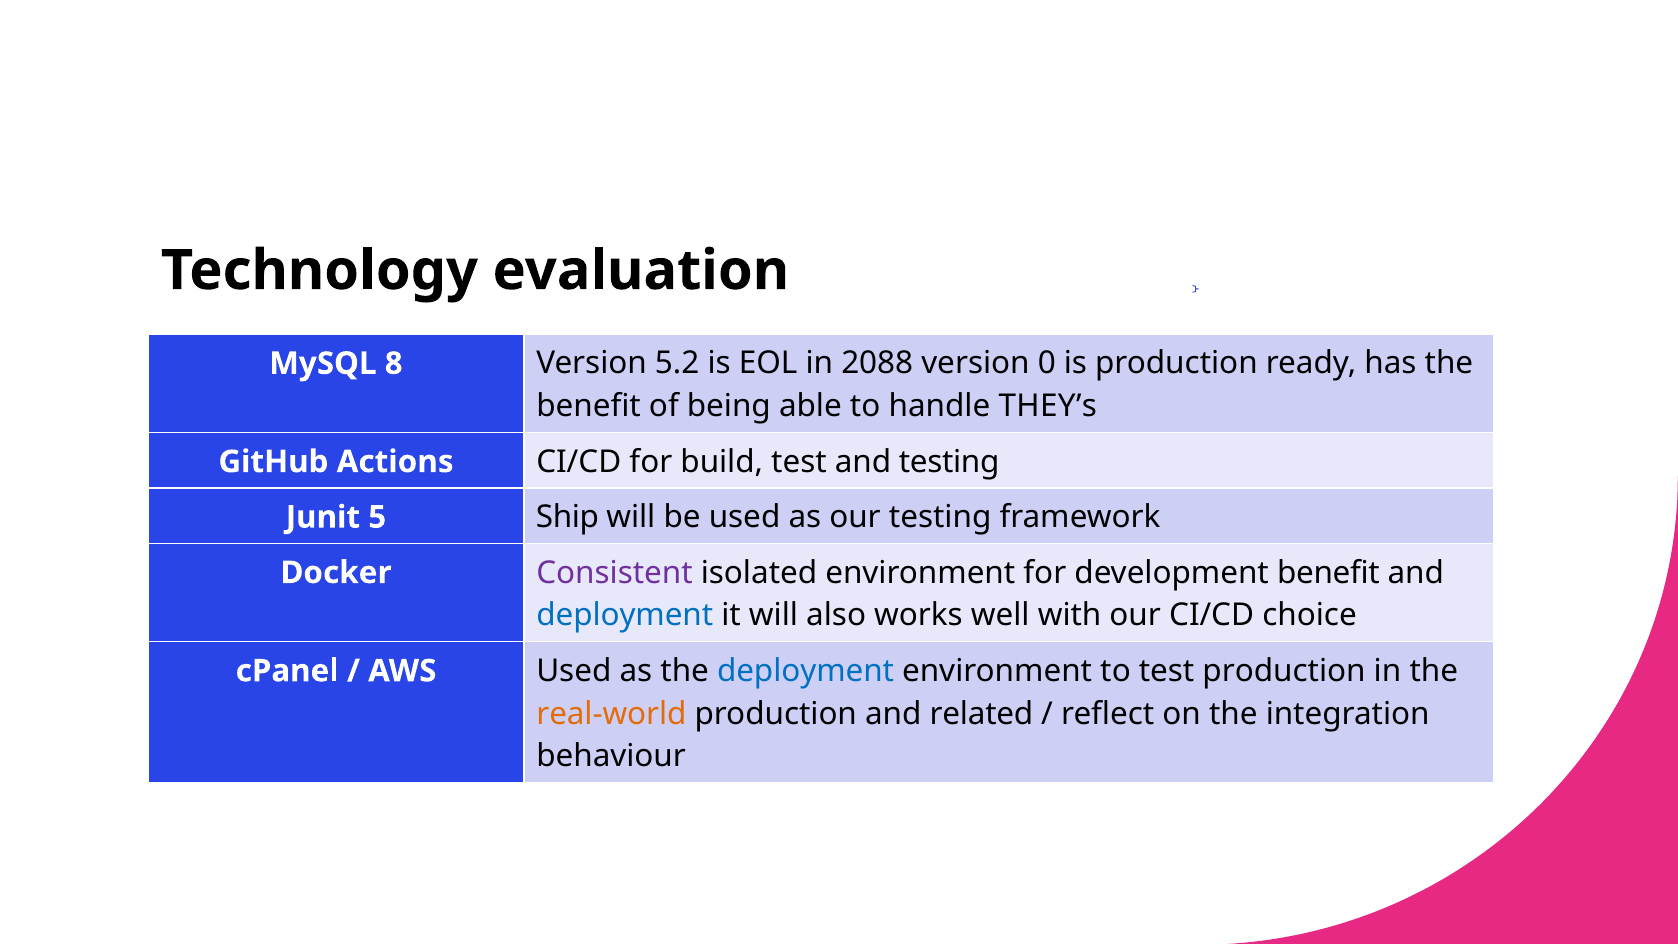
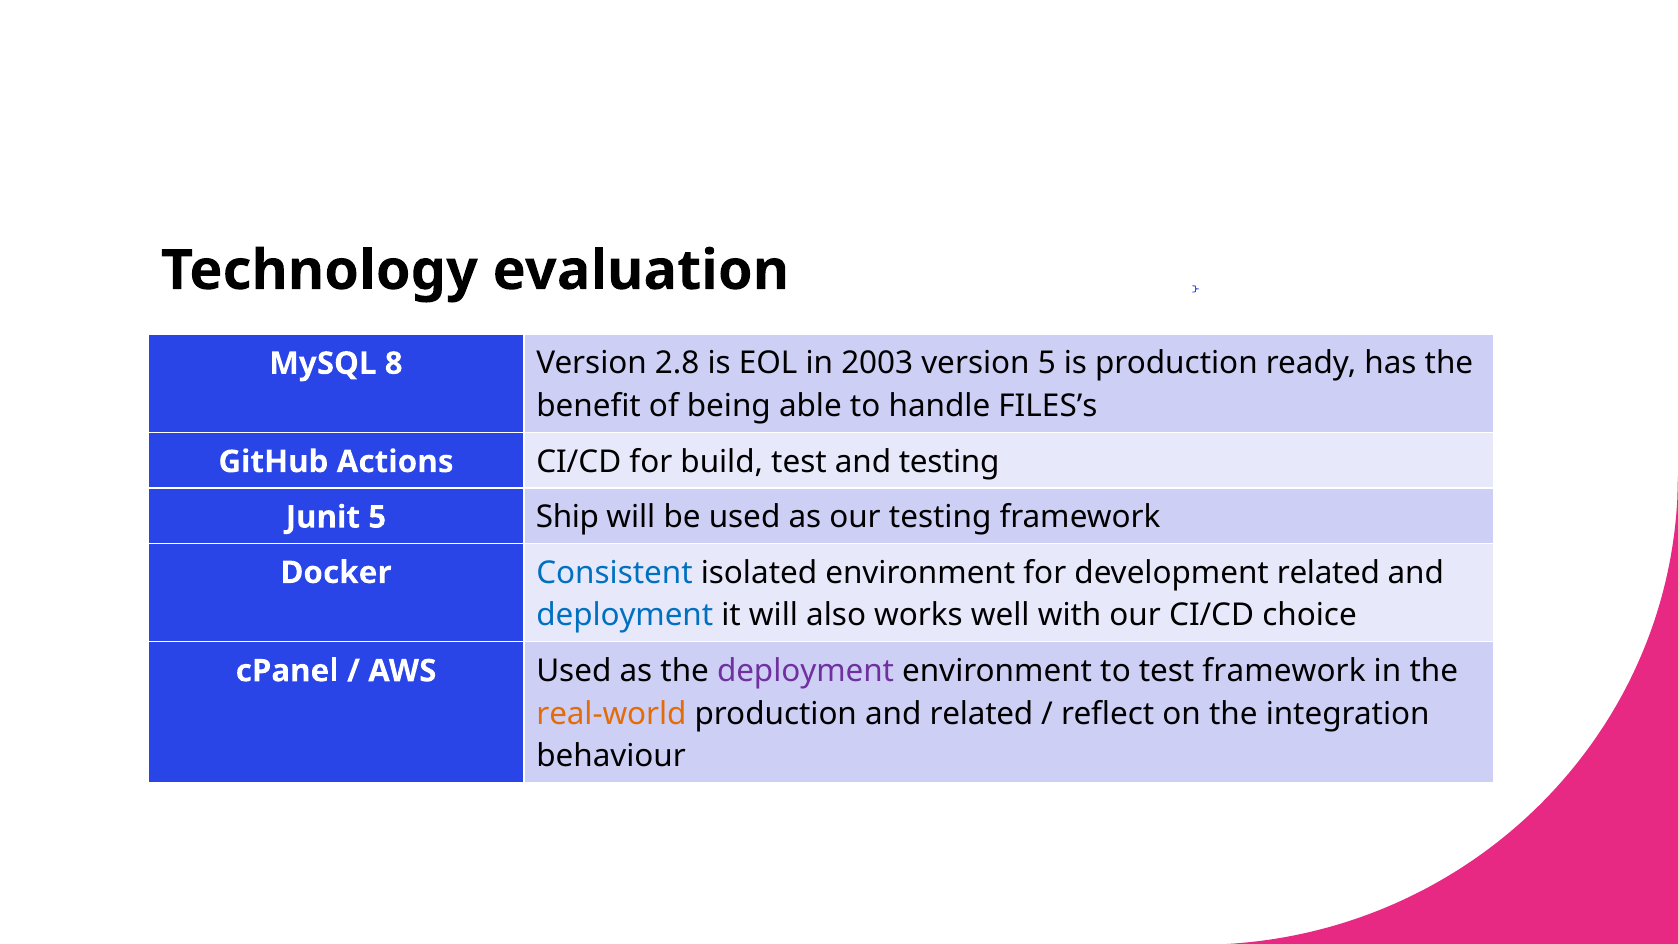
5.2: 5.2 -> 2.8 (677, 363)
2088: 2088 -> 2003 (877, 363)
version 0: 0 -> 5 (1047, 363)
THEY’s: THEY’s -> FILES’s (1048, 406)
Consistent colour: purple -> blue (615, 573)
development benefit: benefit -> related (1328, 573)
deployment colour: blue -> purple (806, 671)
test production: production -> framework (1284, 671)
